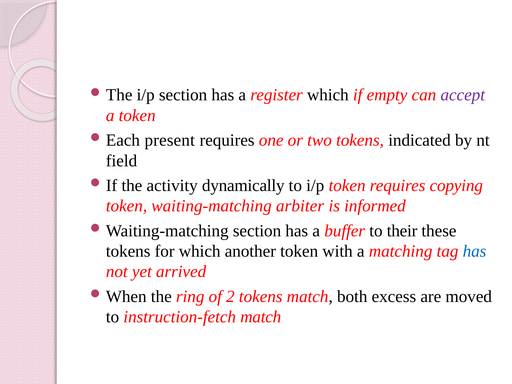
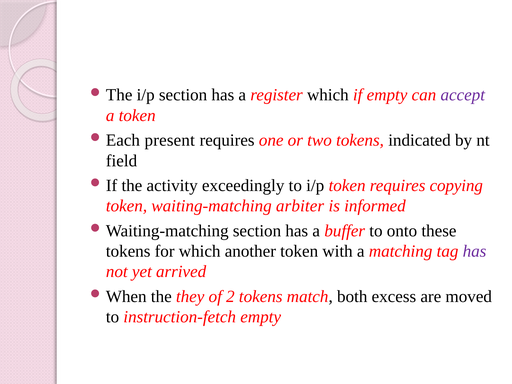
dynamically: dynamically -> exceedingly (243, 185)
their: their -> onto (402, 231)
has colour: blue -> purple (475, 251)
ring: ring -> they (190, 296)
instruction-fetch match: match -> empty (261, 317)
